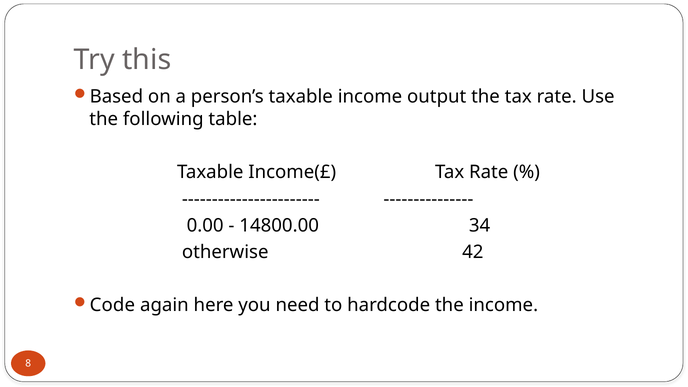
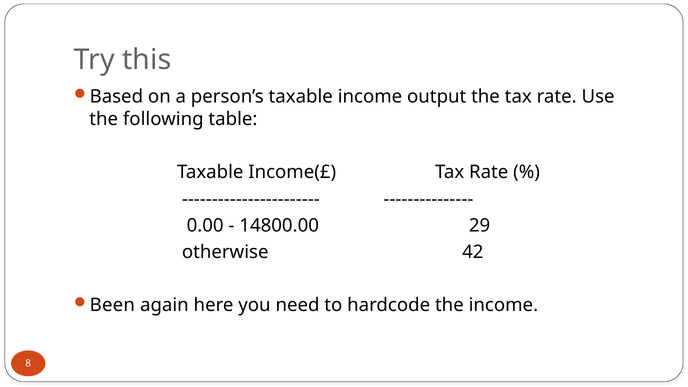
34: 34 -> 29 (480, 225)
Code: Code -> Been (112, 305)
